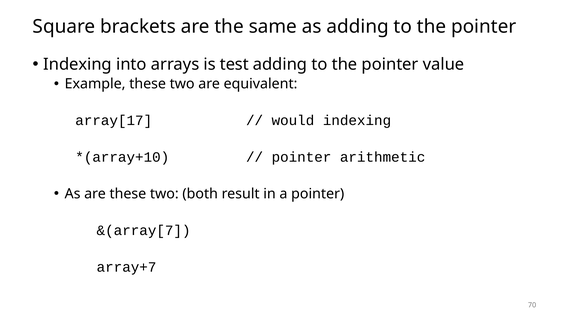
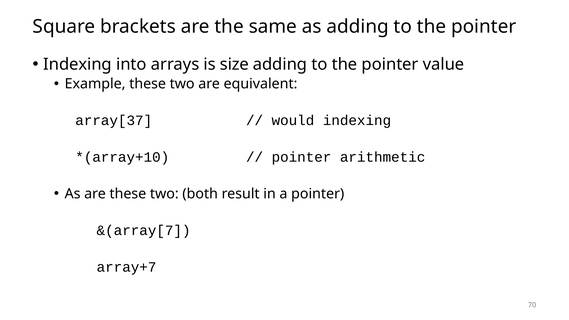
test: test -> size (234, 64)
array[17: array[17 -> array[37 (114, 121)
